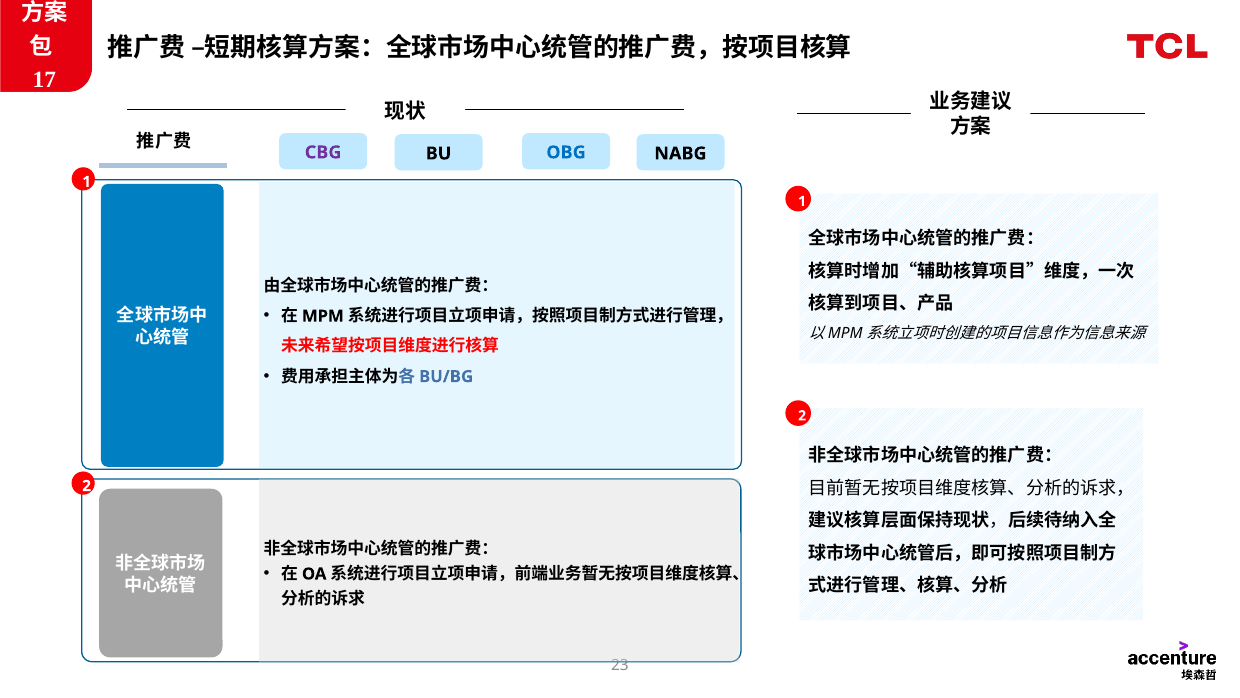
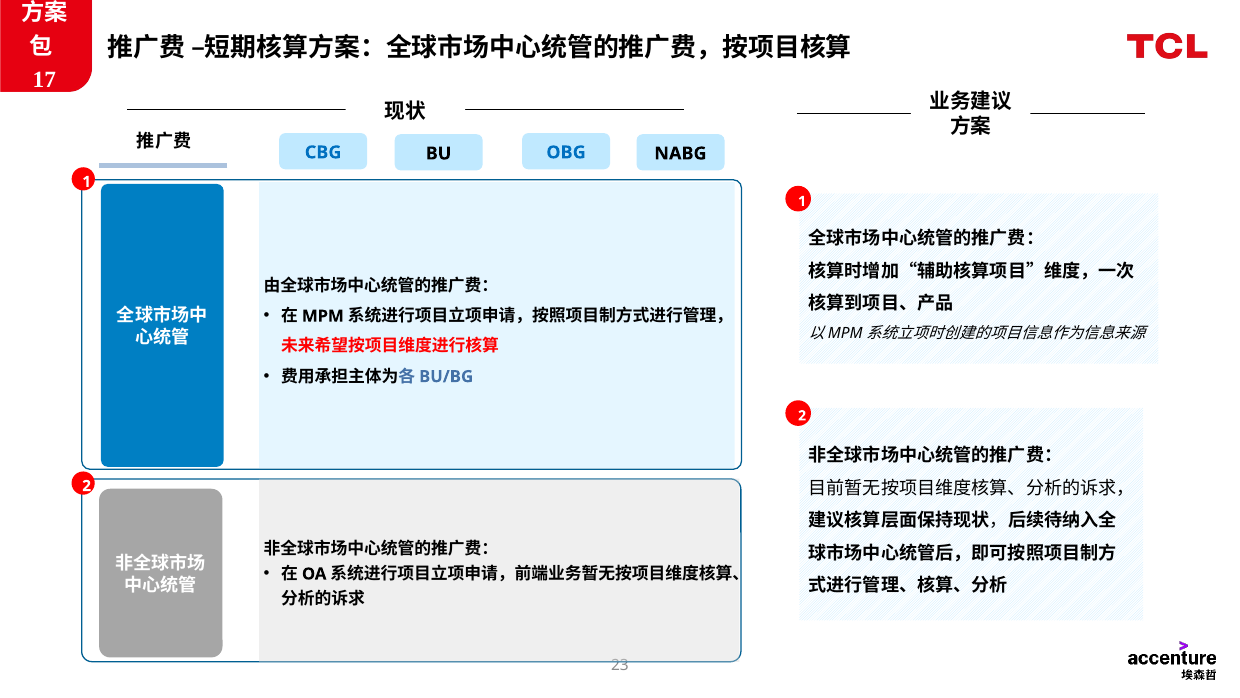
CBG colour: purple -> blue (323, 152)
